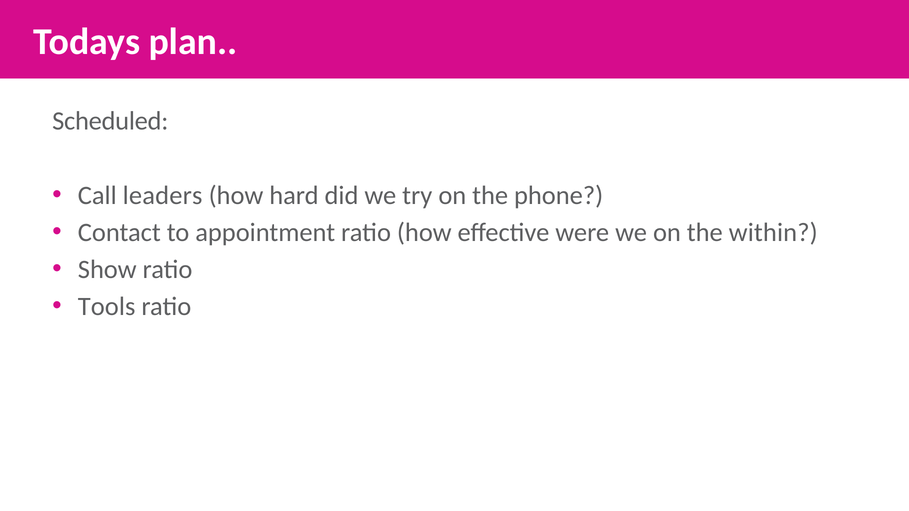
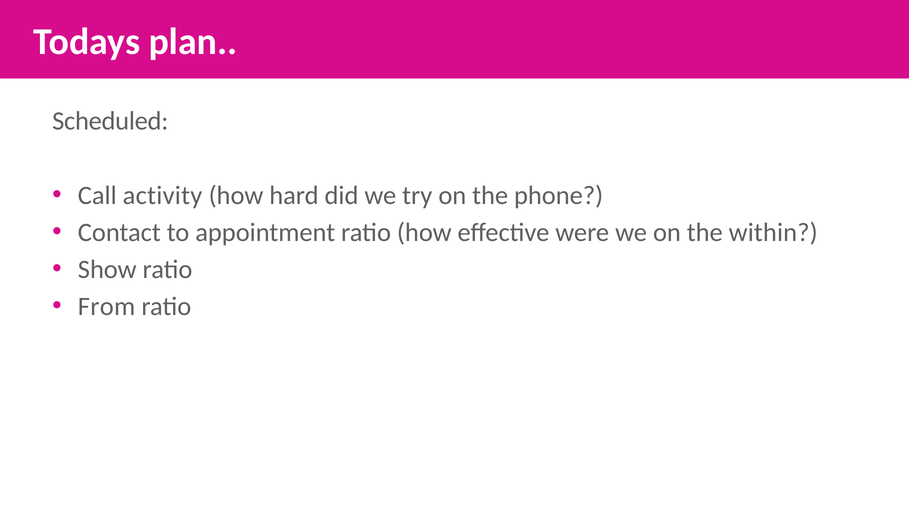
leaders: leaders -> activity (163, 195)
Tools: Tools -> From (107, 307)
